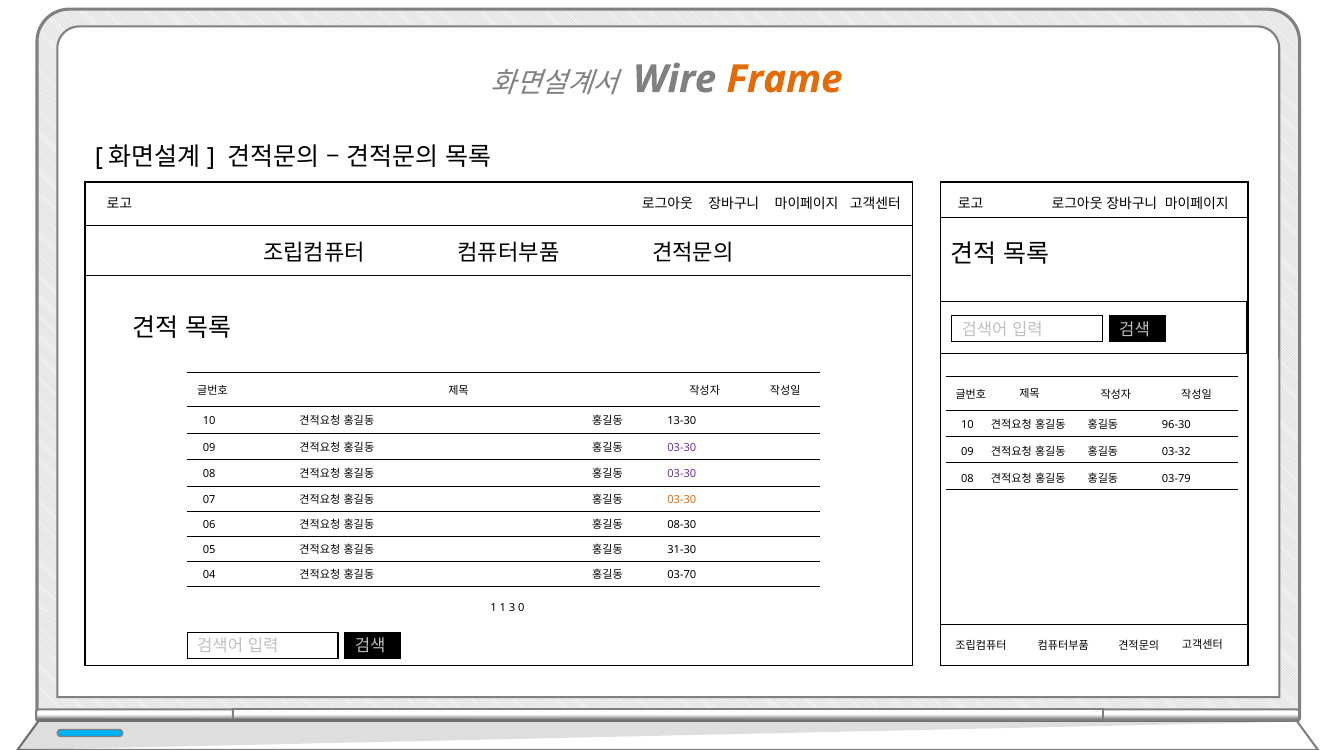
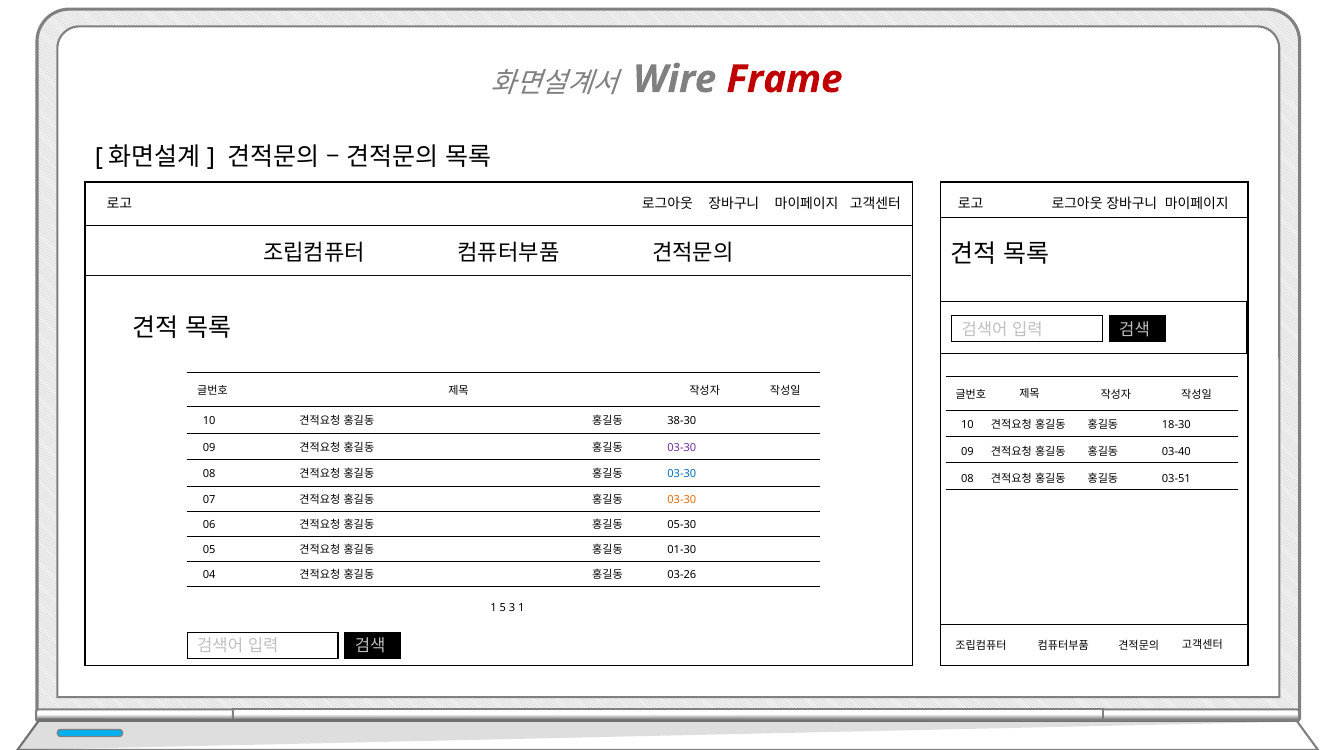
Frame colour: orange -> red (784, 79)
13-30: 13-30 -> 38-30 (682, 421)
96-30: 96-30 -> 18-30 (1176, 424)
03-32: 03-32 -> 03-40 (1176, 451)
03-30 colour: purple -> blue (682, 474)
03-79: 03-79 -> 03-51 (1176, 478)
08-30: 08-30 -> 05-30 (682, 525)
31-30: 31-30 -> 01-30 (682, 550)
03-70: 03-70 -> 03-26 (682, 575)
1 1: 1 -> 5 (503, 608)
3 0: 0 -> 1 (521, 608)
